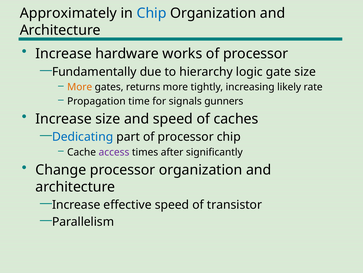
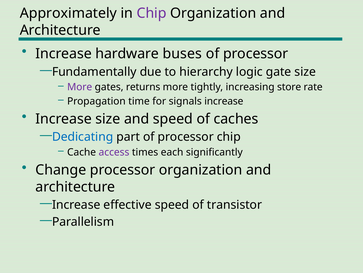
Chip colour: blue -> purple (152, 13)
works: works -> buses (182, 54)
More colour: orange -> purple (80, 87)
likely: likely -> store (289, 87)
signals gunners: gunners -> increase (224, 101)
after: after -> each (172, 152)
